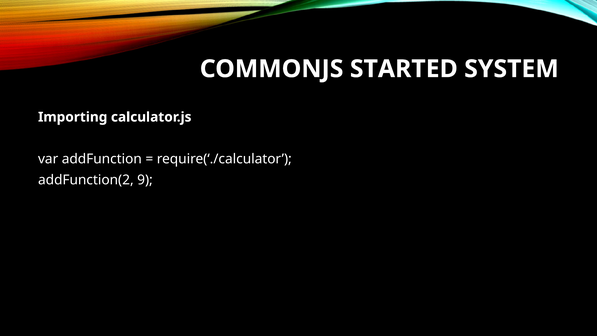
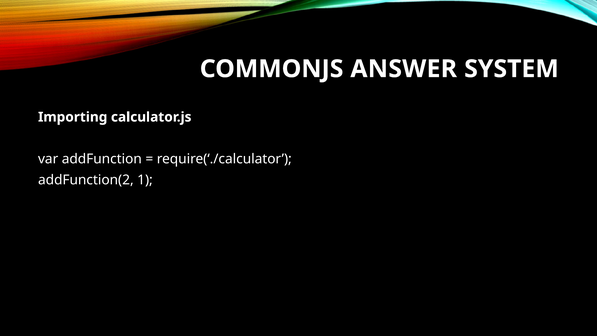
STARTED: STARTED -> ANSWER (404, 69)
9: 9 -> 1 (145, 180)
